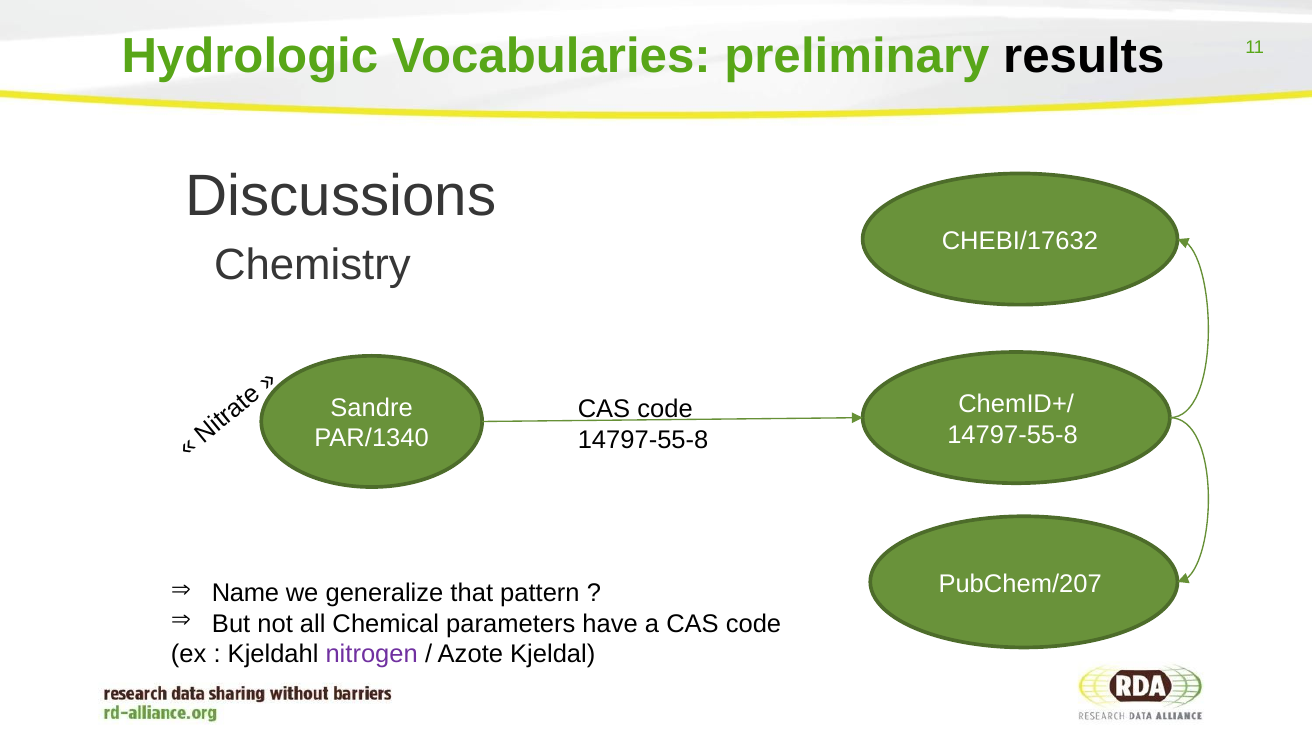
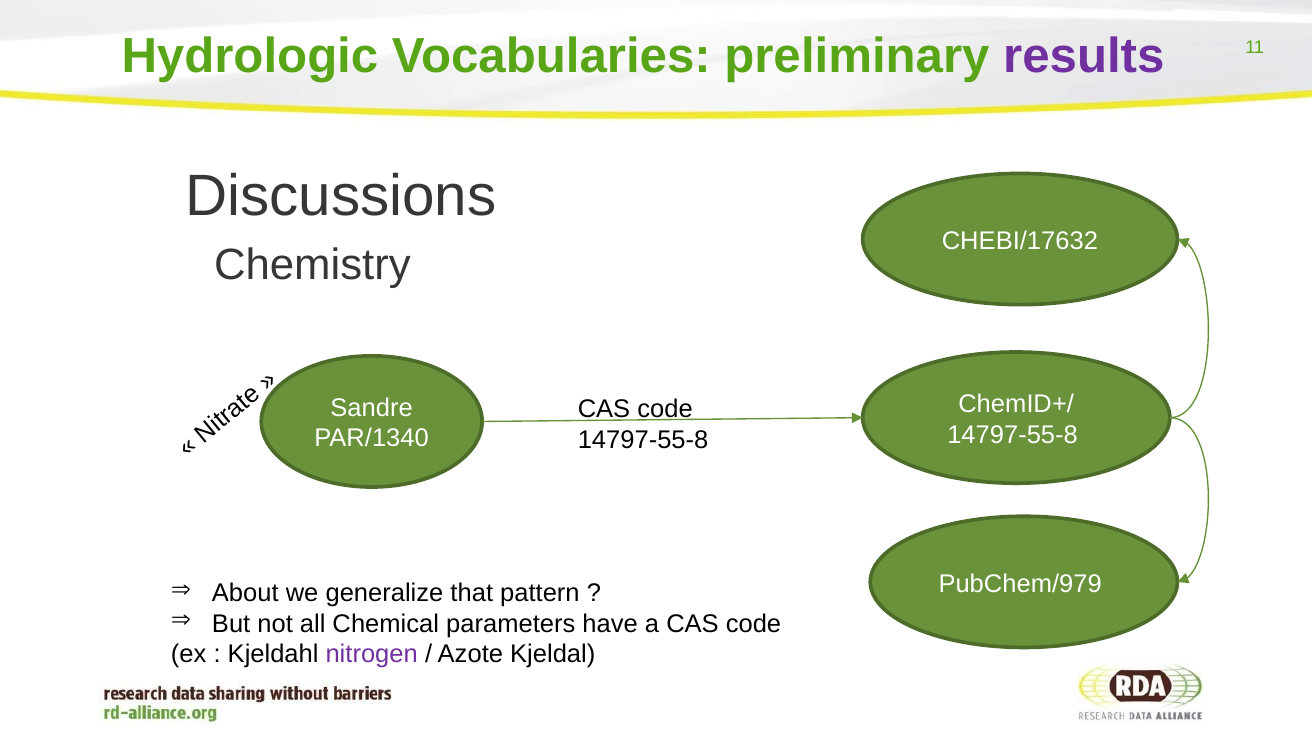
results colour: black -> purple (1084, 56)
PubChem/207: PubChem/207 -> PubChem/979 (1020, 584)
Name: Name -> About (245, 593)
